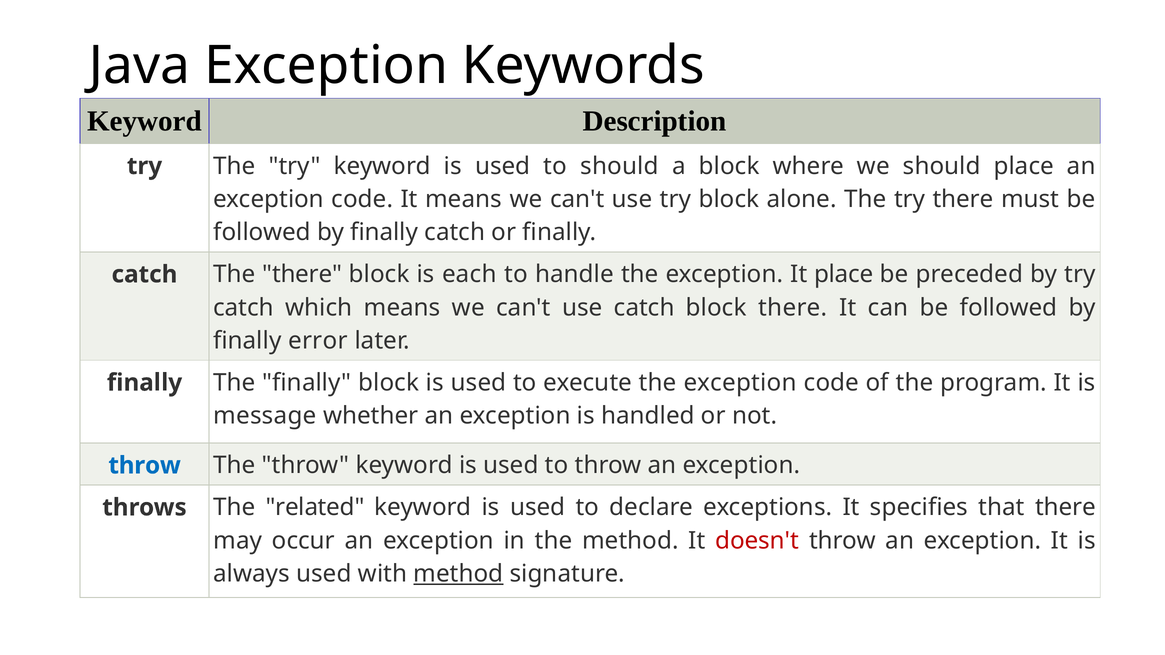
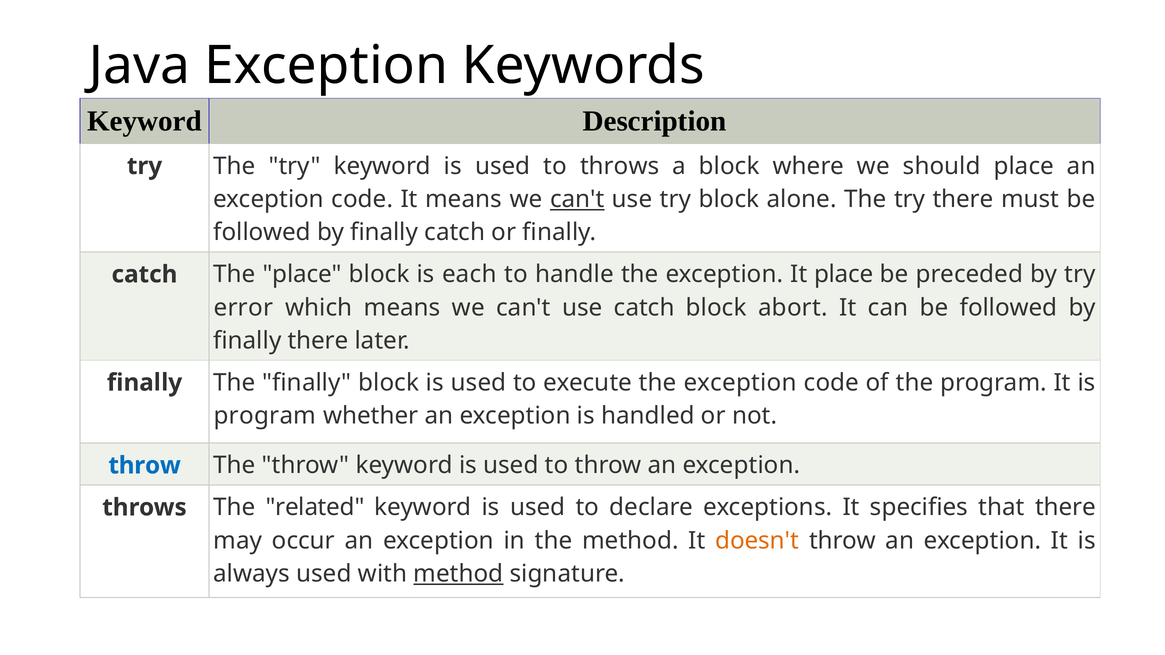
to should: should -> throws (620, 166)
can't underline: none -> present (577, 199)
The there: there -> place (302, 275)
catch: catch -> error (243, 308)
block there: there -> abort (793, 308)
finally error: error -> there (318, 341)
message: message -> program (265, 416)
doesn't colour: red -> orange (757, 541)
